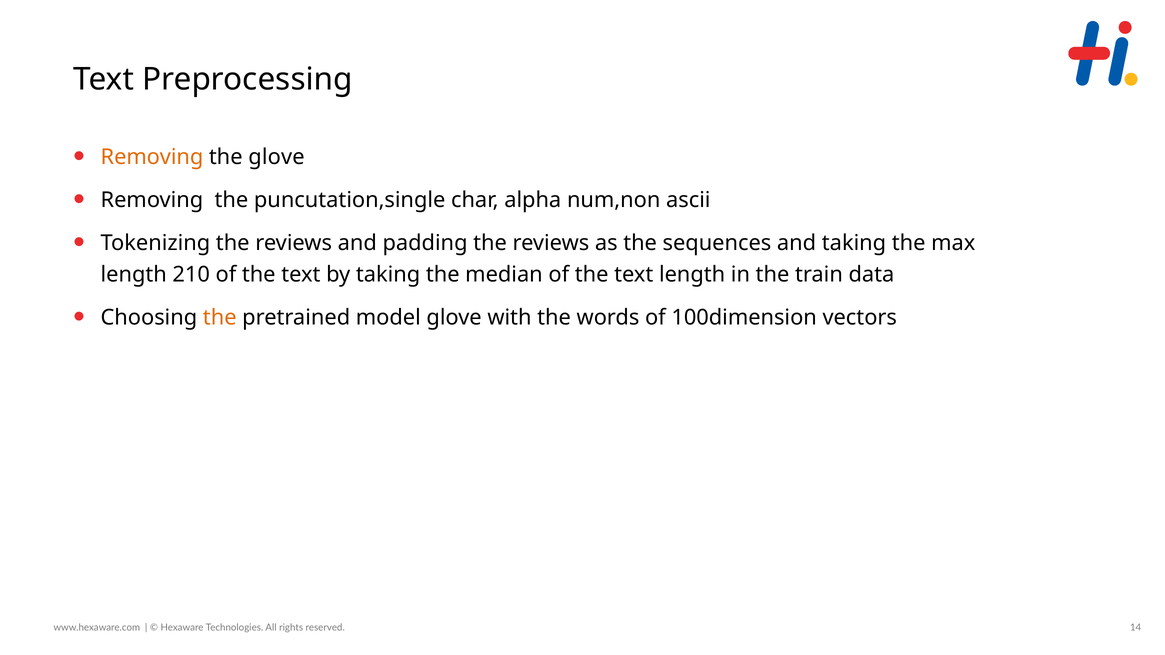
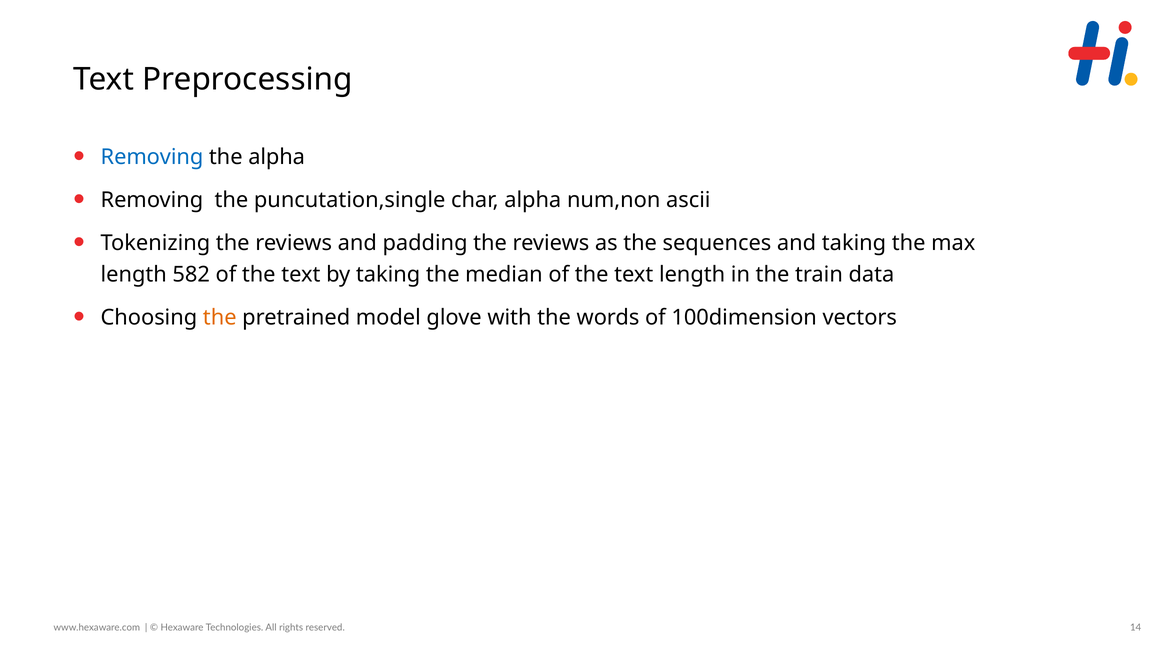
Removing colour: orange -> blue (152, 157)
the glove: glove -> alpha (277, 157)
210: 210 -> 582 (191, 275)
